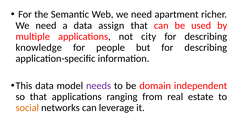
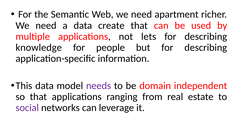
assign: assign -> create (111, 26)
city: city -> lets (149, 37)
social colour: orange -> purple (27, 108)
